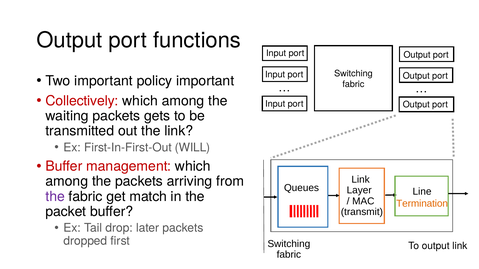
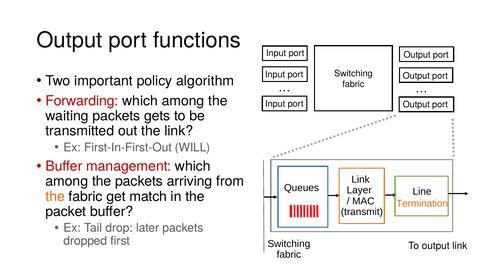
policy important: important -> algorithm (205, 81)
Collectively: Collectively -> Forwarding (82, 101)
the colour: purple -> orange (55, 197)
